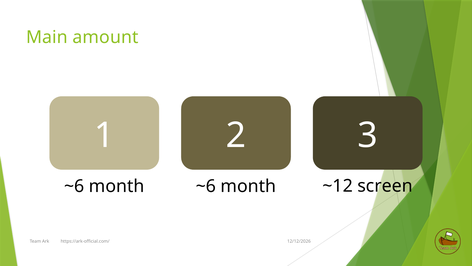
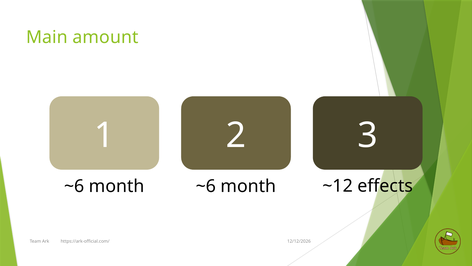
screen: screen -> effects (385, 186)
